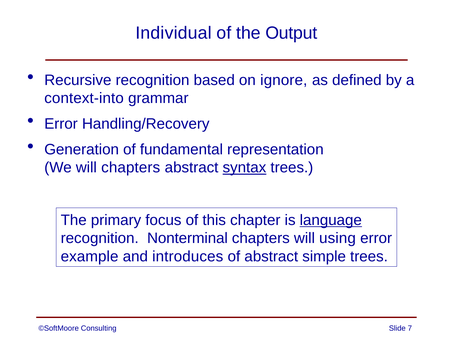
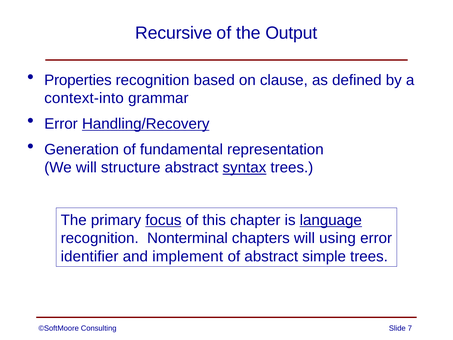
Individual: Individual -> Recursive (174, 33)
Recursive: Recursive -> Properties (78, 80)
ignore: ignore -> clause (284, 80)
Handling/Recovery underline: none -> present (146, 124)
will chapters: chapters -> structure (131, 168)
focus underline: none -> present (163, 220)
example: example -> identifier (90, 256)
introduces: introduces -> implement (188, 256)
